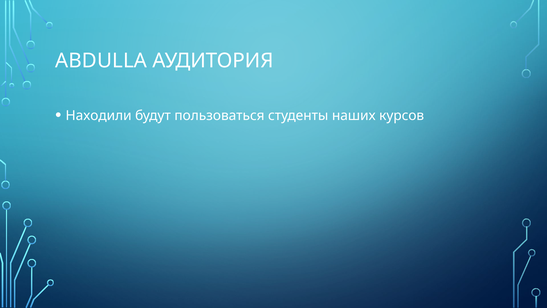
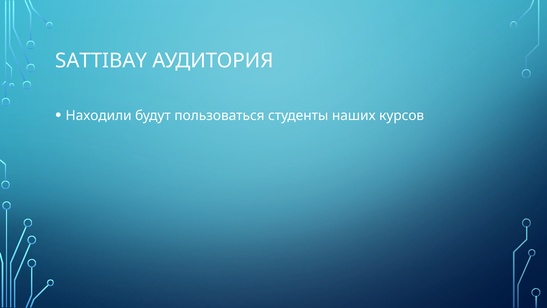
ABDULLA: ABDULLA -> SATTIBAY (101, 61)
